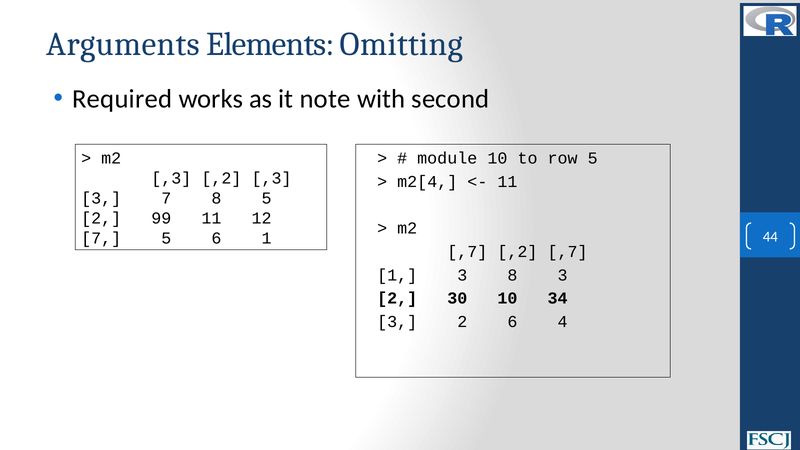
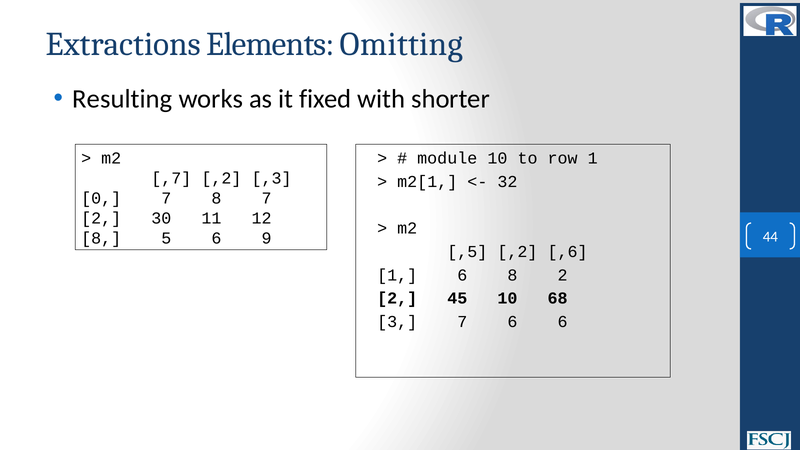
Arguments: Arguments -> Extractions (123, 44)
Required: Required -> Resulting (122, 99)
note: note -> fixed (325, 99)
second: second -> shorter (451, 99)
row 5: 5 -> 1 (593, 158)
,3: ,3 -> ,7 (171, 178)
m2[4: m2[4 -> m2[1 (427, 182)
11: 11 -> 32 (507, 182)
3: 3 -> 0 (101, 198)
8 5: 5 -> 7 (267, 198)
99: 99 -> 30 (161, 218)
7: 7 -> 8 (101, 238)
6 1: 1 -> 9 (267, 238)
,7: ,7 -> ,5 (467, 252)
,2 ,7: ,7 -> ,6 (568, 252)
1 3: 3 -> 6 (462, 275)
8 3: 3 -> 2 (563, 275)
30: 30 -> 45 (457, 298)
34: 34 -> 68 (558, 298)
2: 2 -> 7 (462, 322)
6 4: 4 -> 6 (563, 322)
